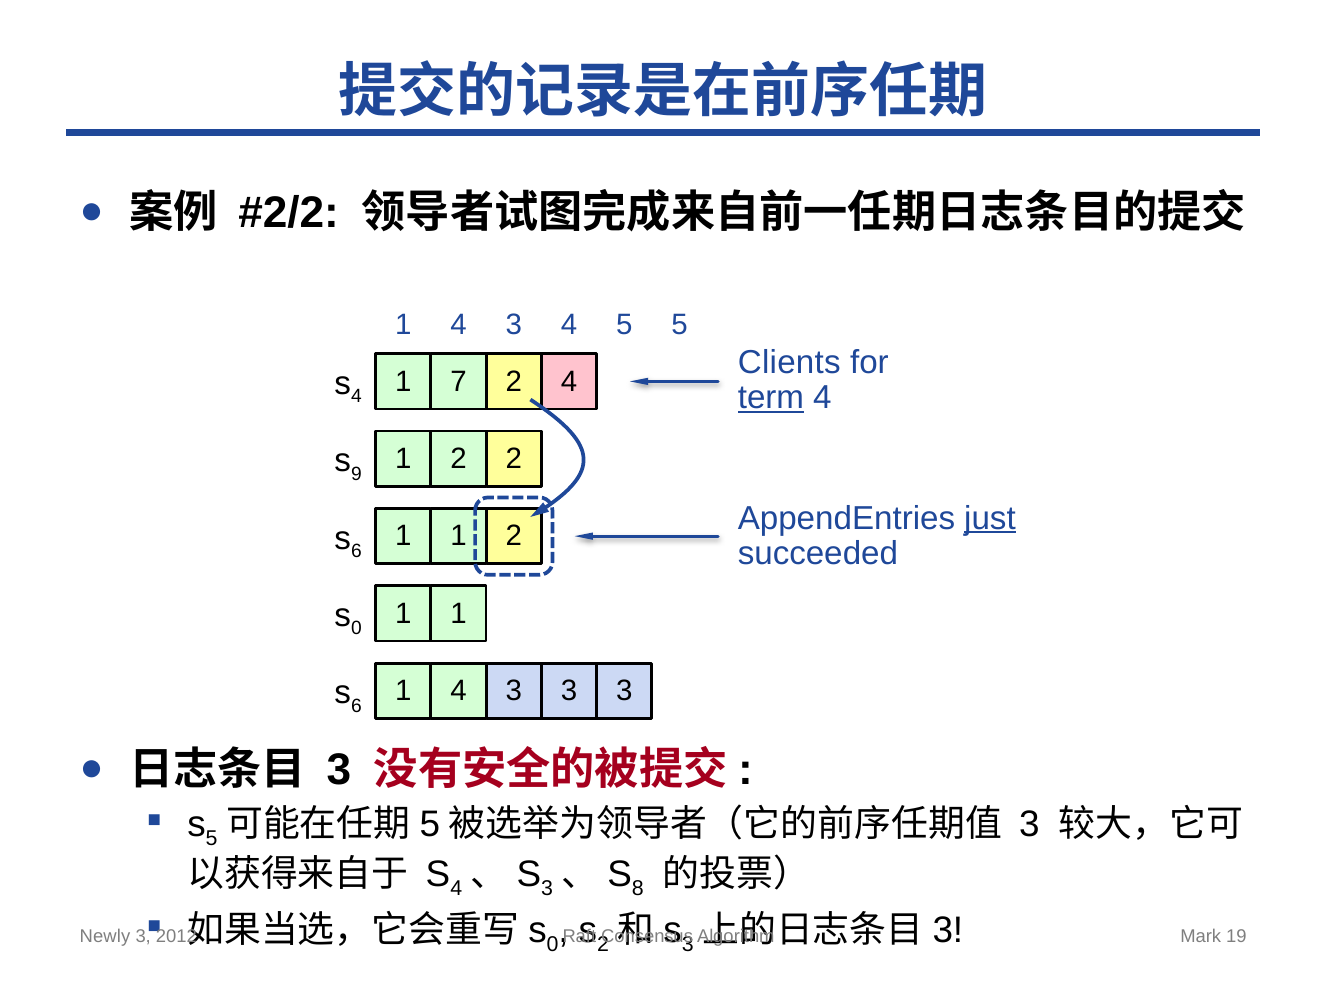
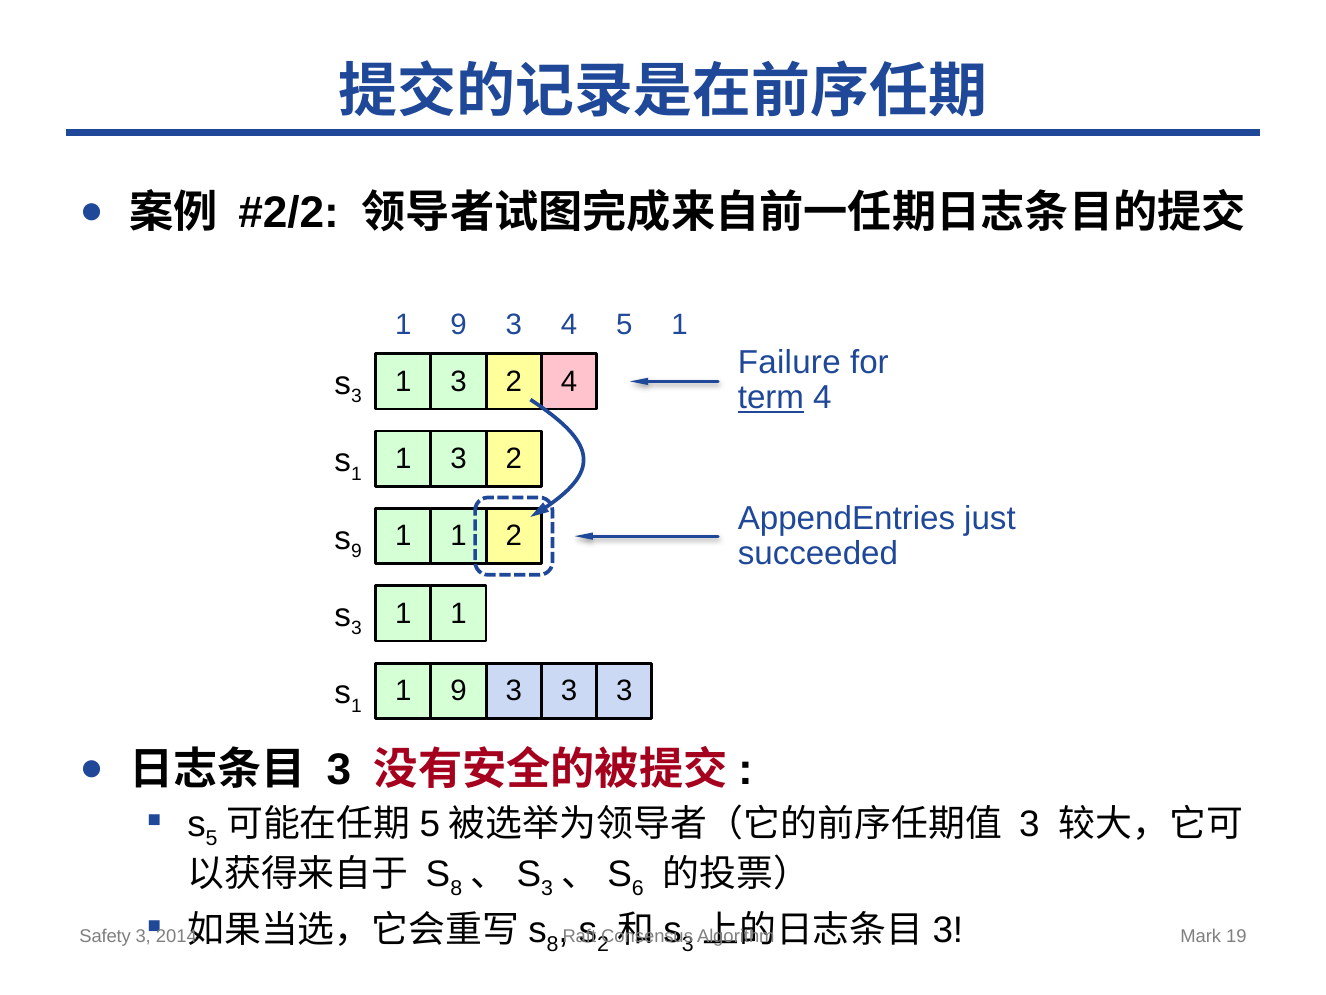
4: 4 -> 9 (459, 325)
5 5: 5 -> 1 (680, 325)
Clients: Clients -> Failure (789, 363)
7: 7 -> 3 (459, 381)
4: 4 -> 3 (356, 396)
2: 2 -> 3 (459, 459)
9: 9 -> 1 (356, 474)
just underline: present -> none (990, 518)
6: 6 -> 9 (356, 551)
0: 0 -> 3 (356, 628)
4: 4 -> 9 (459, 691)
6: 6 -> 1 (356, 706)
4: 4 -> 8 (456, 888)
8: 8 -> 6 (638, 888)
0: 0 -> 8 (553, 944)
Newly: Newly -> Safety (105, 936)
2012: 2012 -> 2014 (176, 936)
